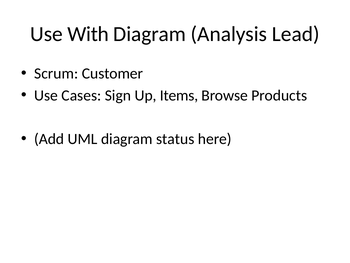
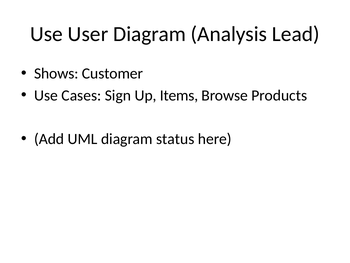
With: With -> User (88, 34)
Scrum: Scrum -> Shows (56, 73)
